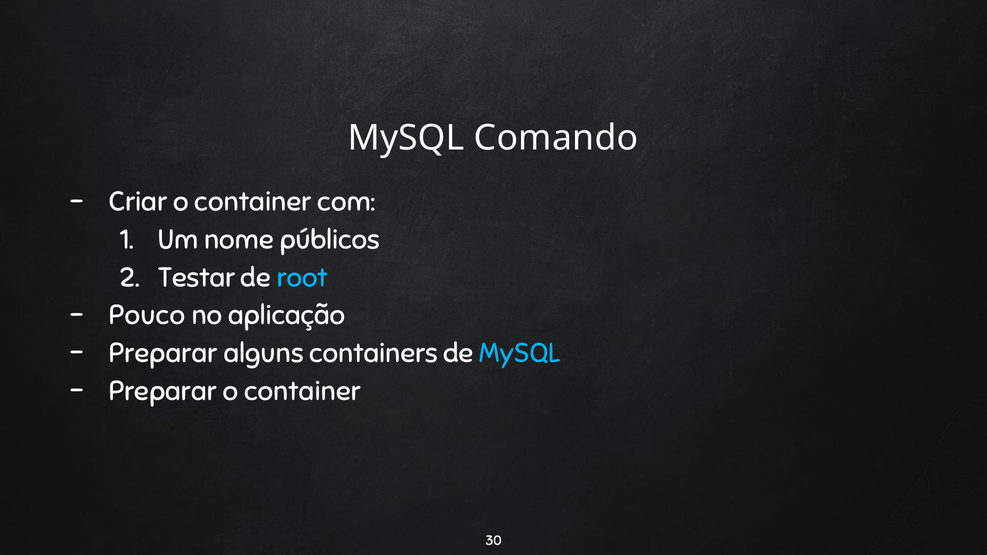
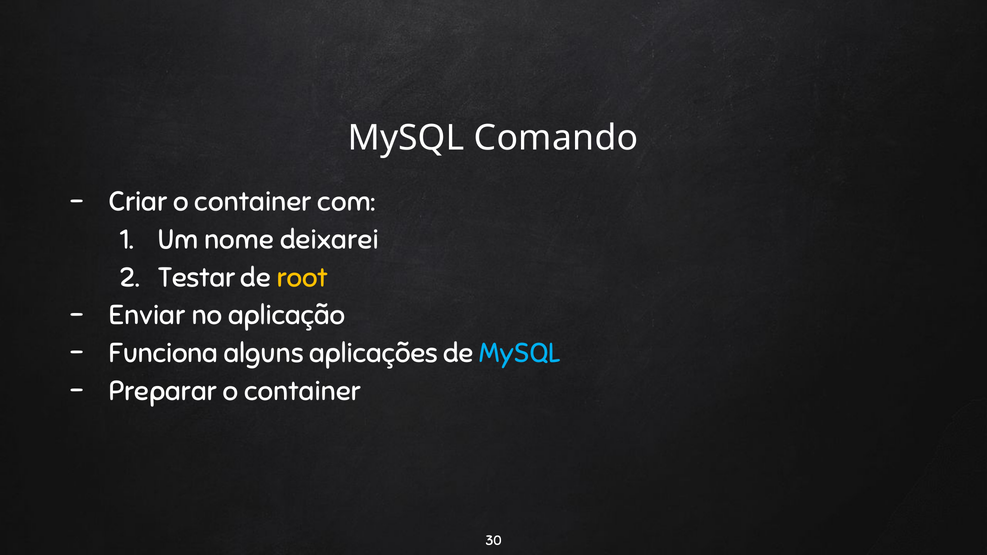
públicos: públicos -> deixarei (330, 240)
root colour: light blue -> yellow (302, 278)
Pouco: Pouco -> Enviar (147, 315)
Preparar: Preparar -> Funciona (163, 353)
containers: containers -> aplicações (374, 353)
